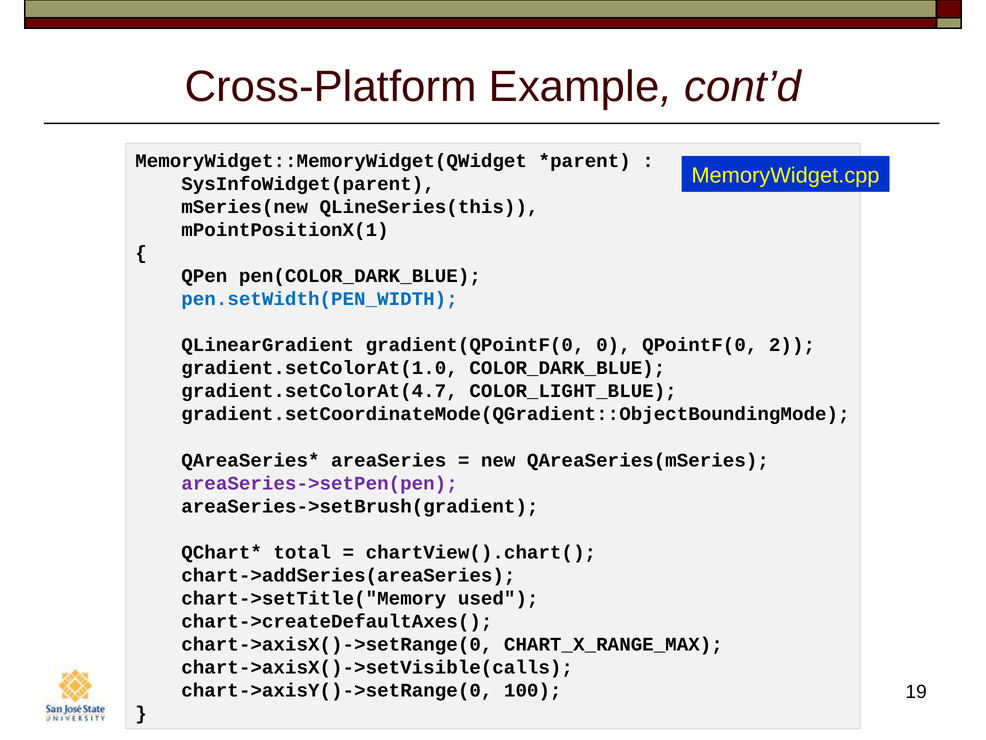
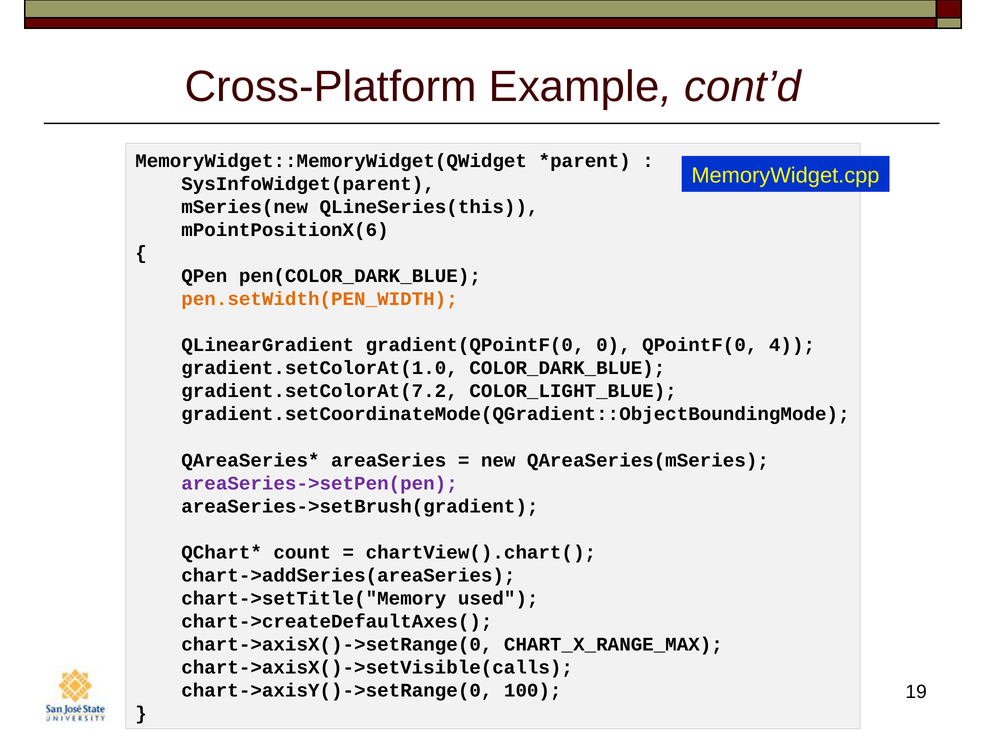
mPointPositionX(1: mPointPositionX(1 -> mPointPositionX(6 (285, 230)
pen.setWidth(PEN_WIDTH colour: blue -> orange (320, 299)
2: 2 -> 4 (792, 345)
gradient.setColorAt(4.7: gradient.setColorAt(4.7 -> gradient.setColorAt(7.2 (320, 391)
total: total -> count (302, 552)
